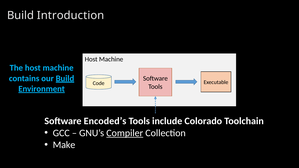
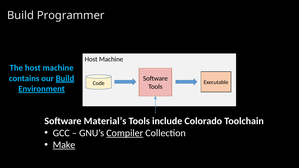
Introduction: Introduction -> Programmer (71, 15)
Encoded’s: Encoded’s -> Material’s (105, 121)
Make underline: none -> present (64, 145)
